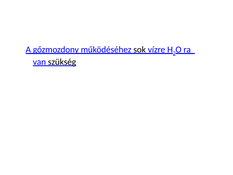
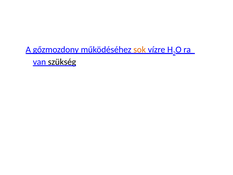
sok colour: black -> orange (140, 50)
